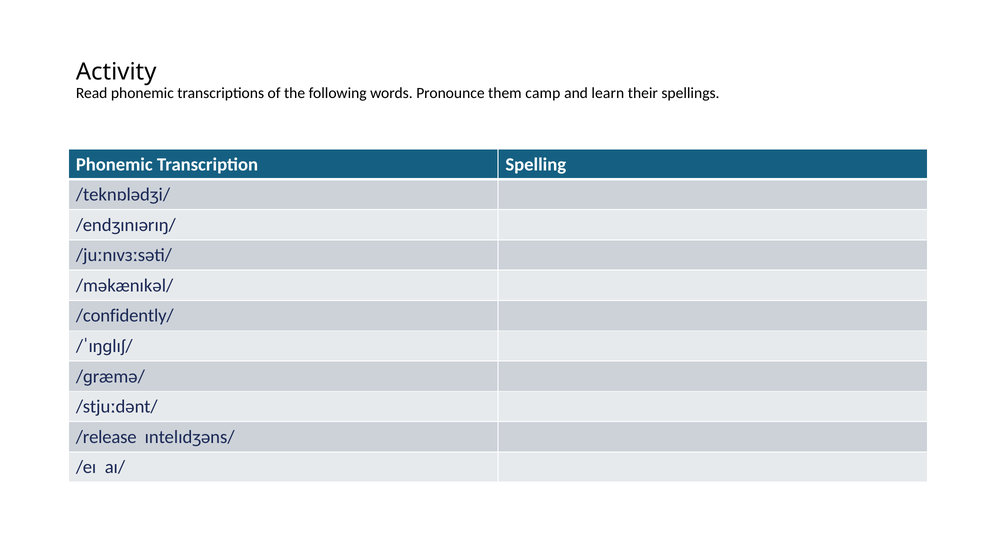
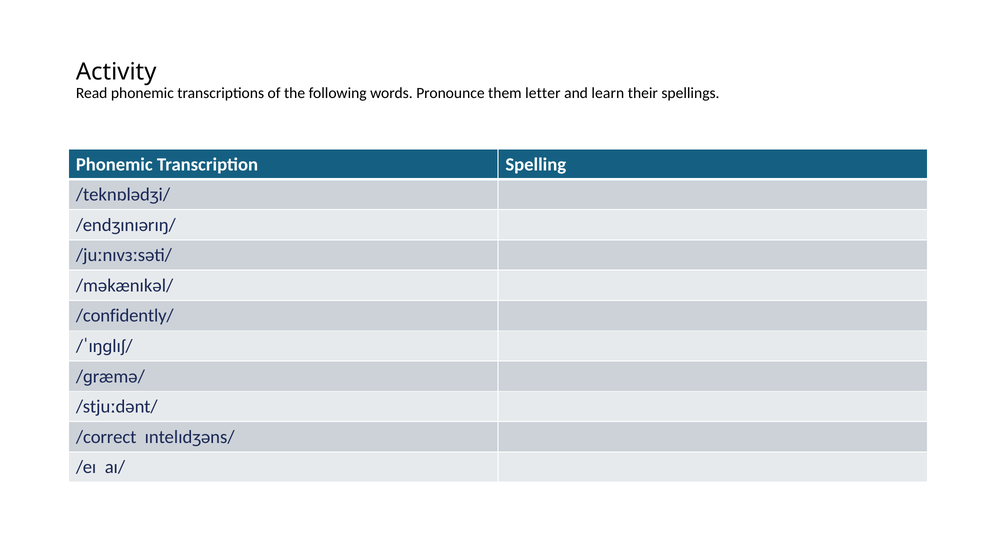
camp: camp -> letter (543, 93)
/release: /release -> /correct (106, 437)
